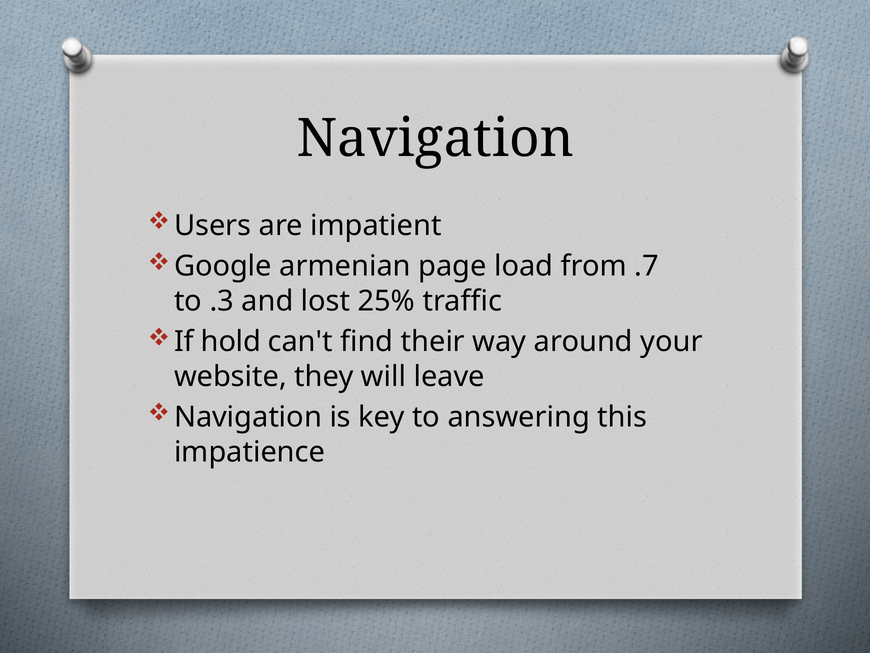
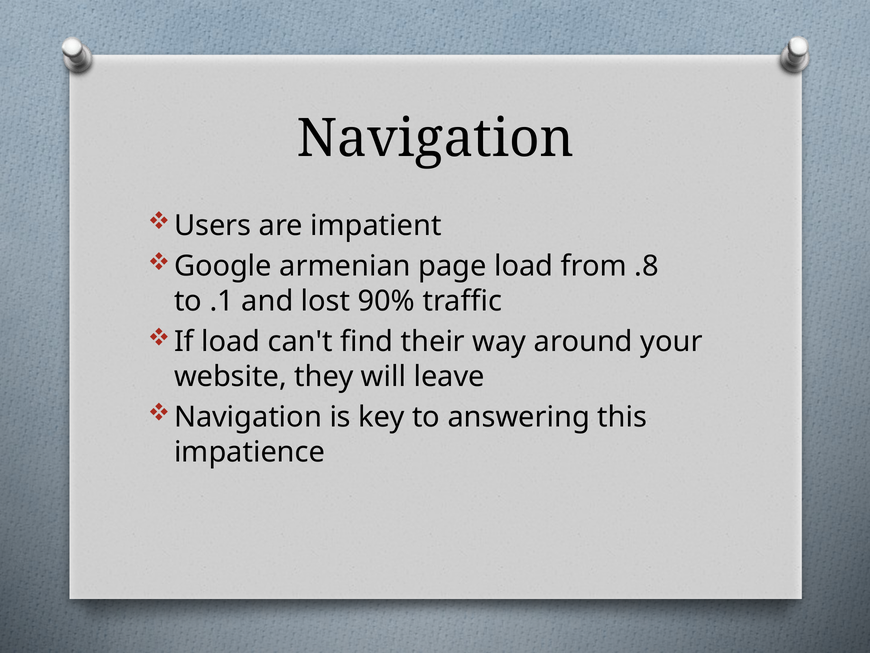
.7: .7 -> .8 (646, 266)
.3: .3 -> .1 (222, 301)
25%: 25% -> 90% (386, 301)
If hold: hold -> load (231, 341)
